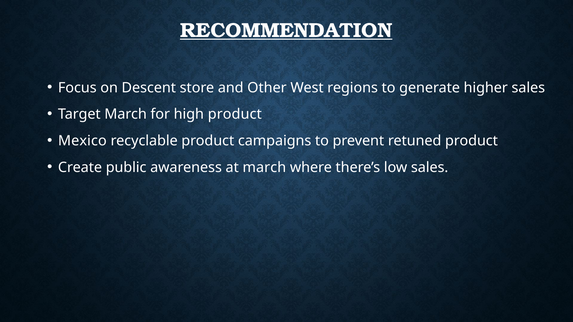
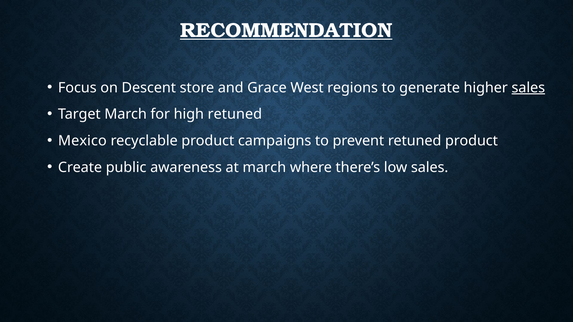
Other: Other -> Grace (267, 88)
sales underline: none -> present (528, 88)
high product: product -> retuned (235, 114)
